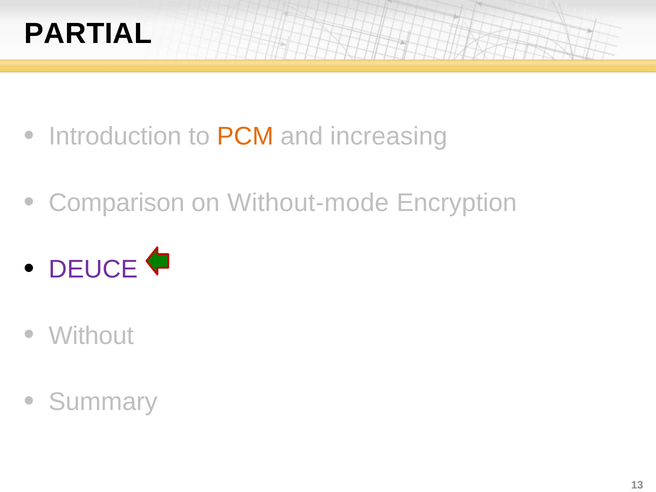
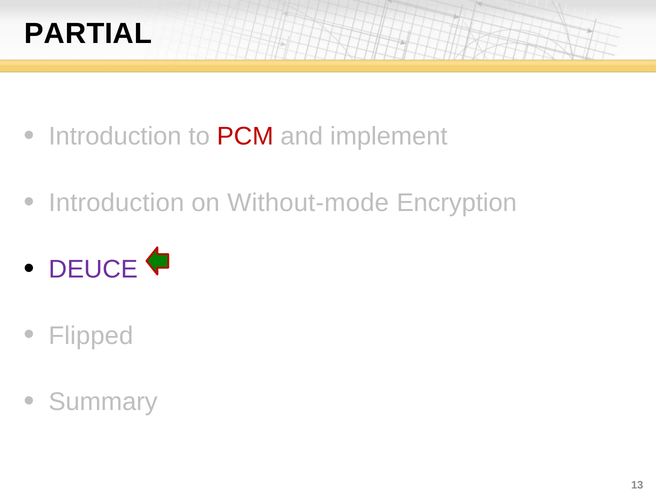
PCM colour: orange -> red (245, 137)
increasing: increasing -> implement (389, 137)
Comparison: Comparison -> Introduction (116, 203)
Without: Without -> Flipped (91, 336)
